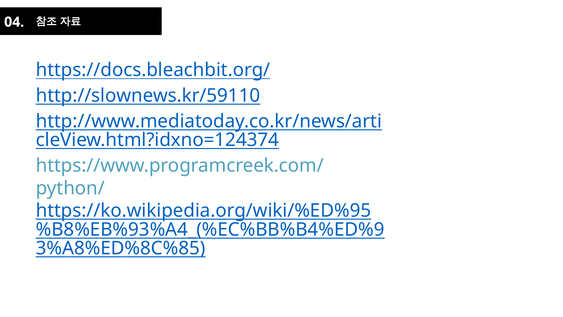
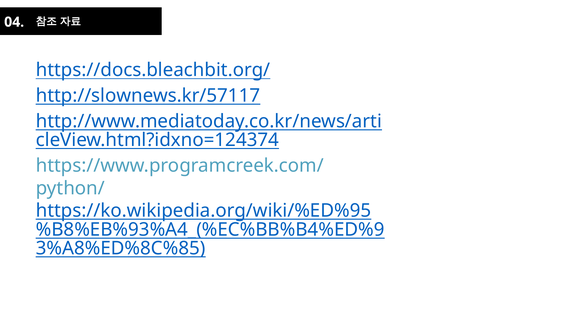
http://slownews.kr/59110: http://slownews.kr/59110 -> http://slownews.kr/57117 (148, 96)
